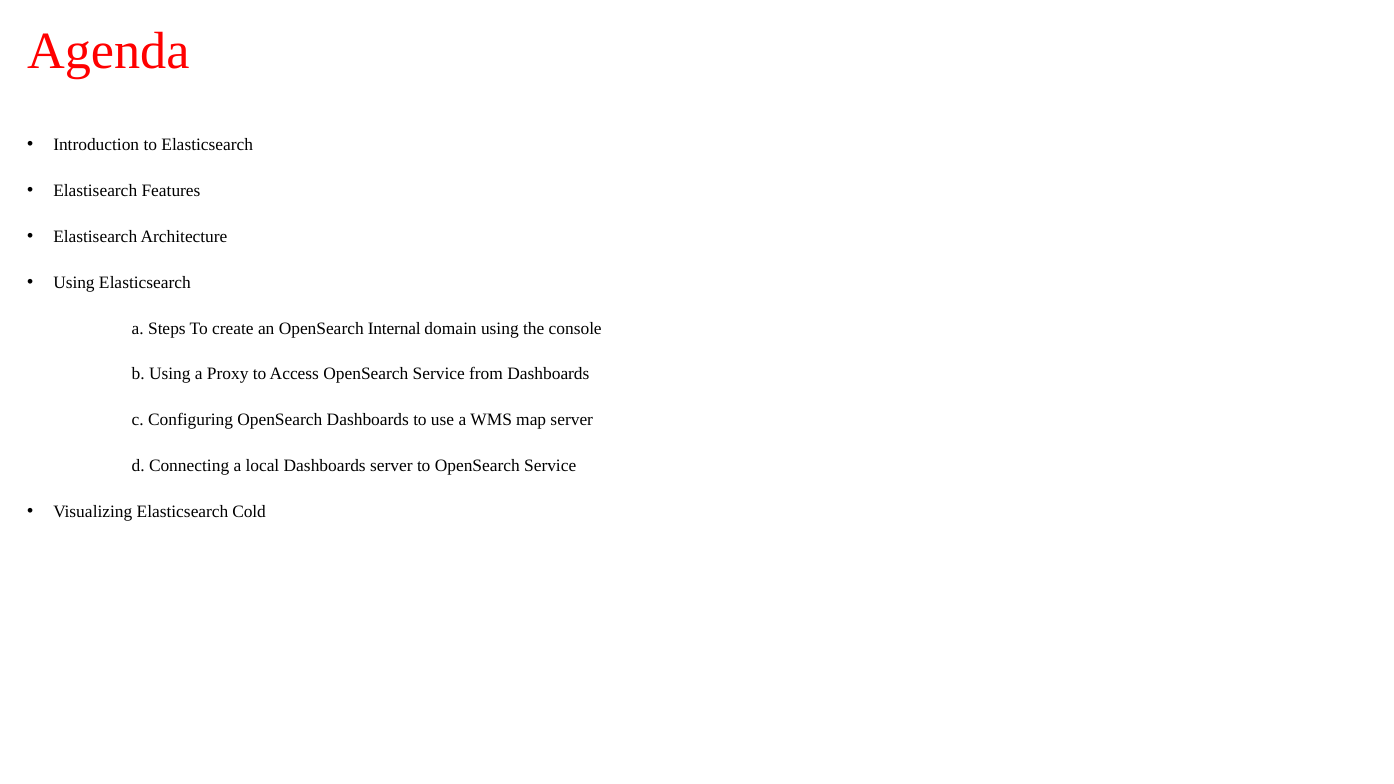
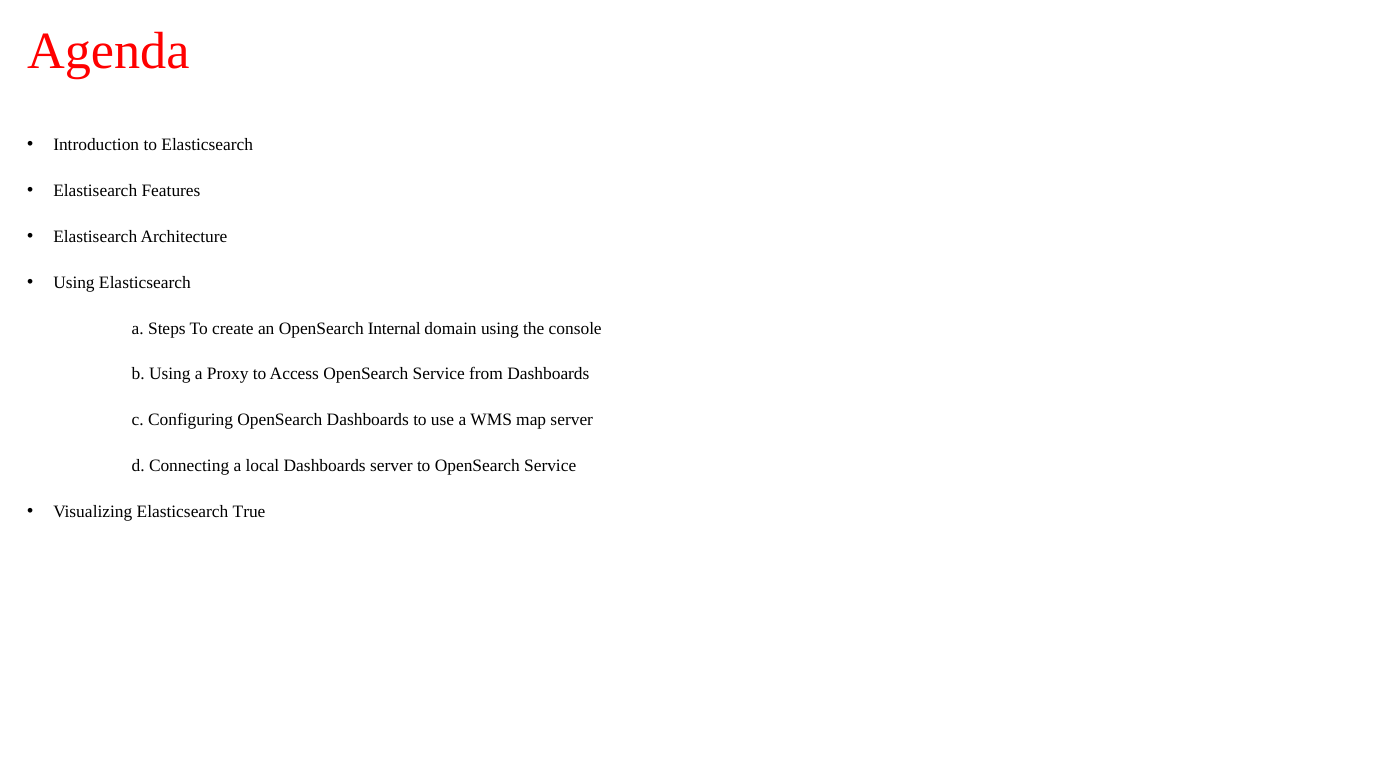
Cold: Cold -> True (249, 512)
